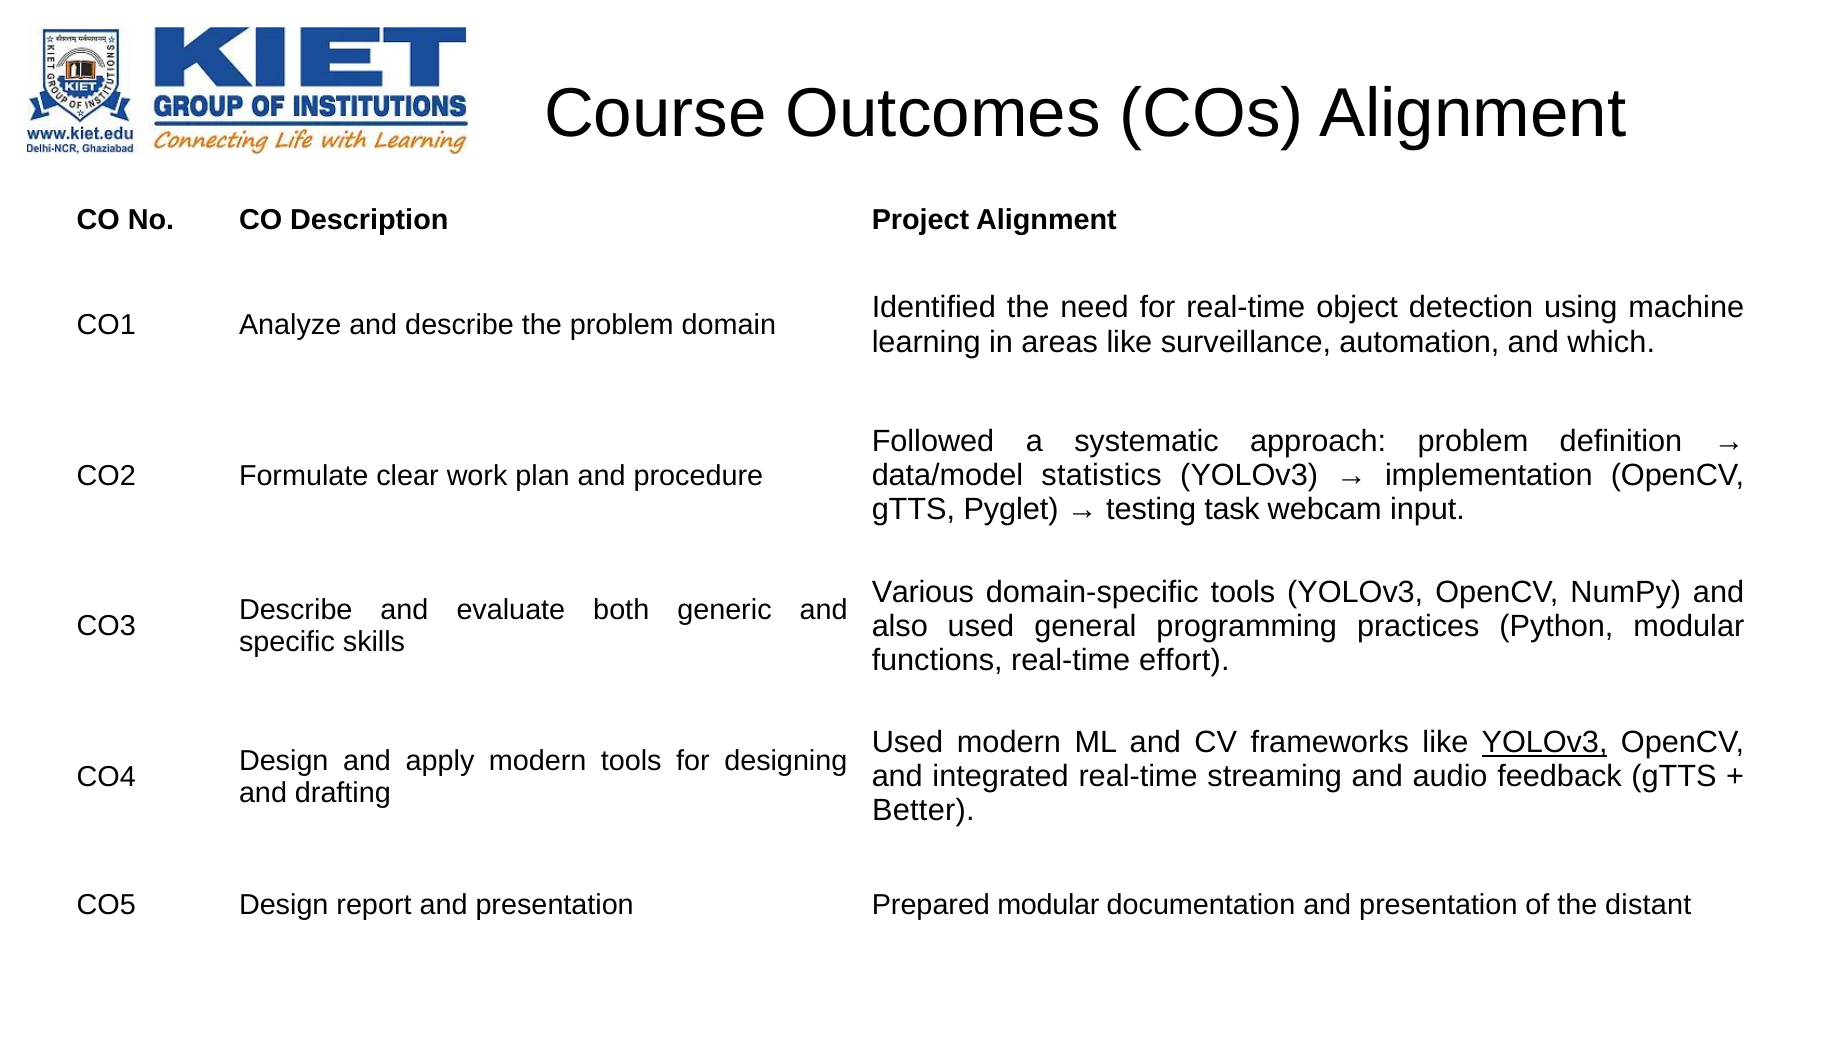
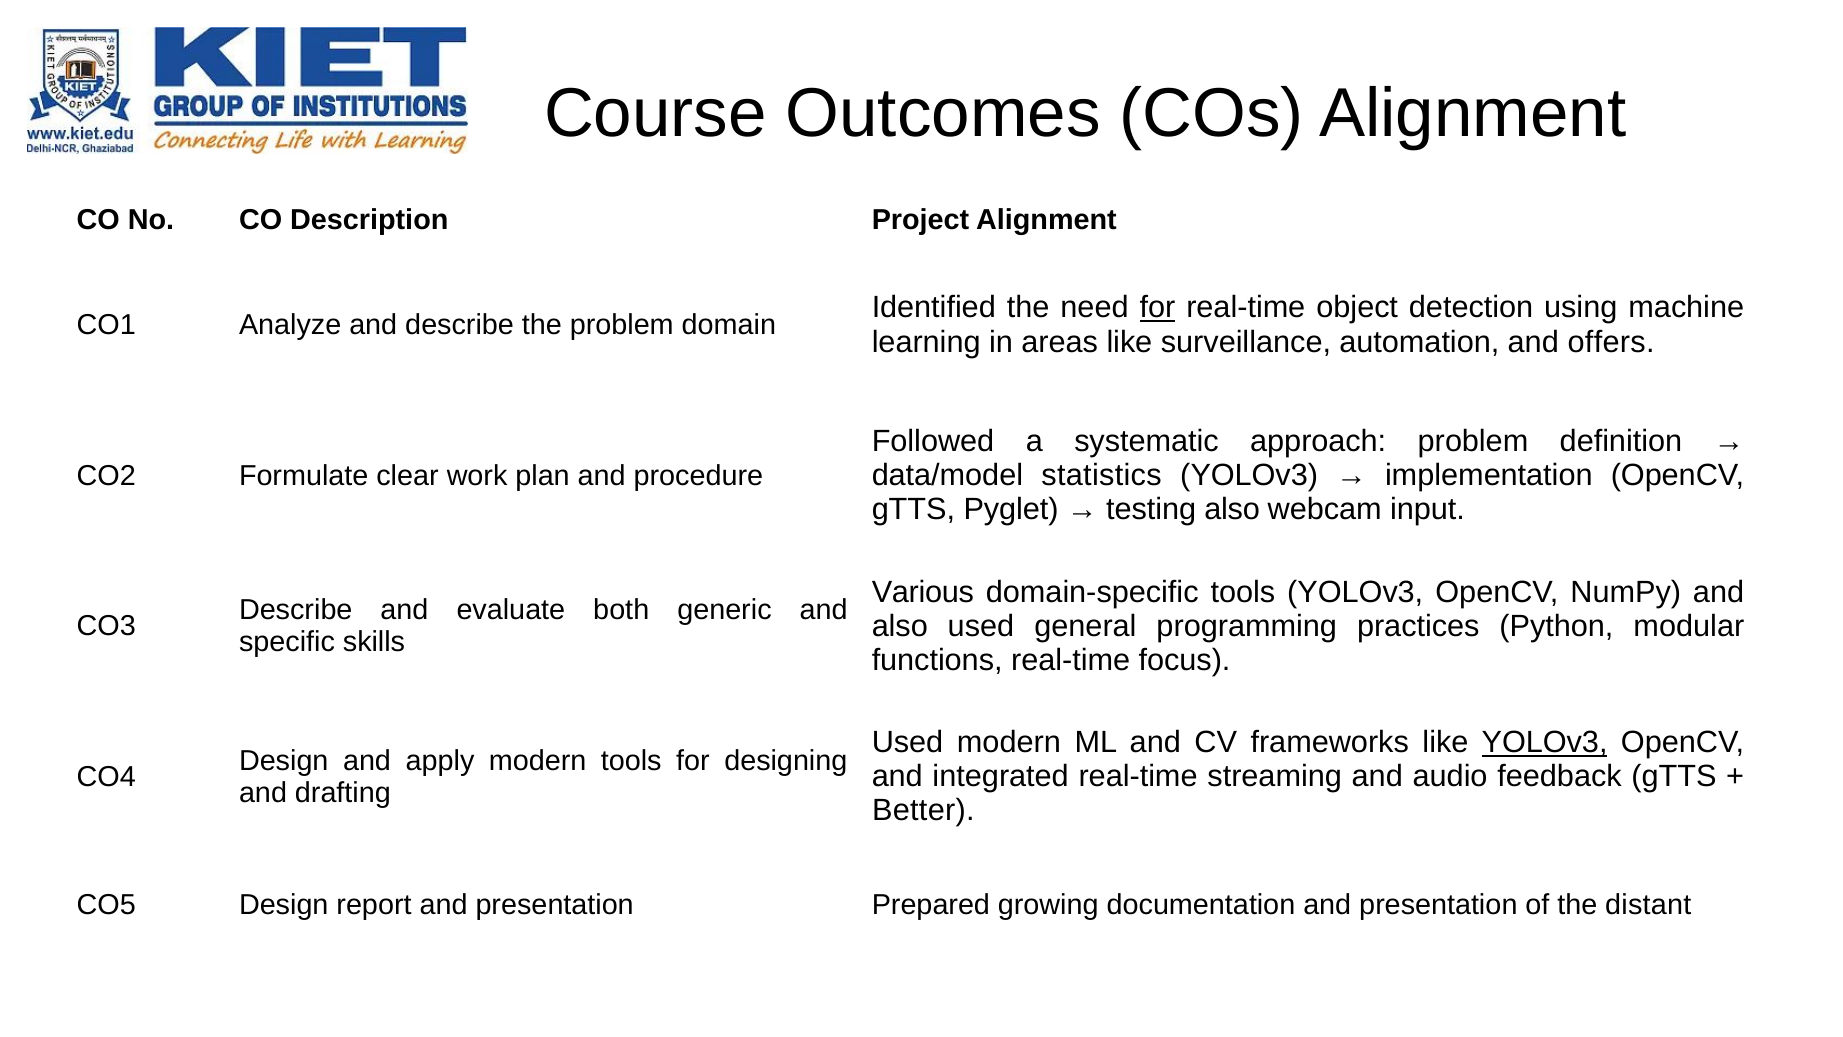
for underline: none -> present (1158, 308)
which: which -> offers (1611, 342)
testing task: task -> also (1232, 509)
effort: effort -> focus (1185, 660)
Prepared modular: modular -> growing (1048, 904)
